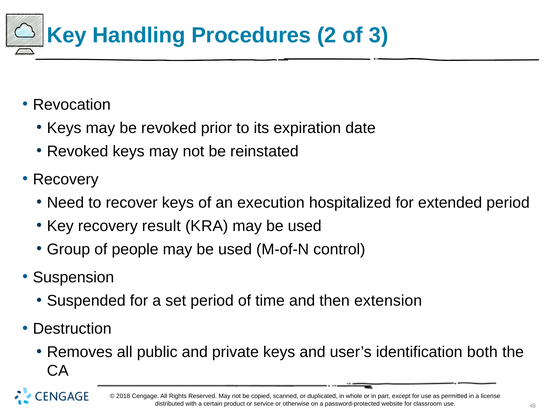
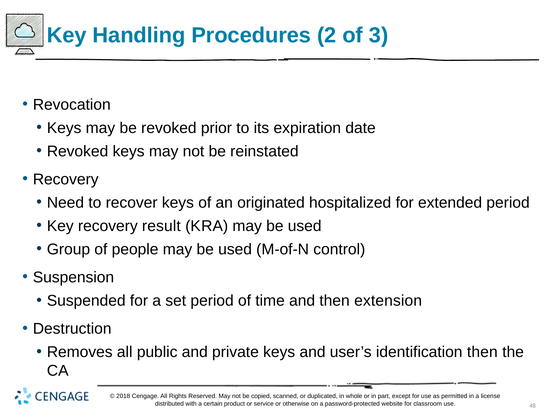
execution: execution -> originated (271, 203)
identification both: both -> then (482, 352)
